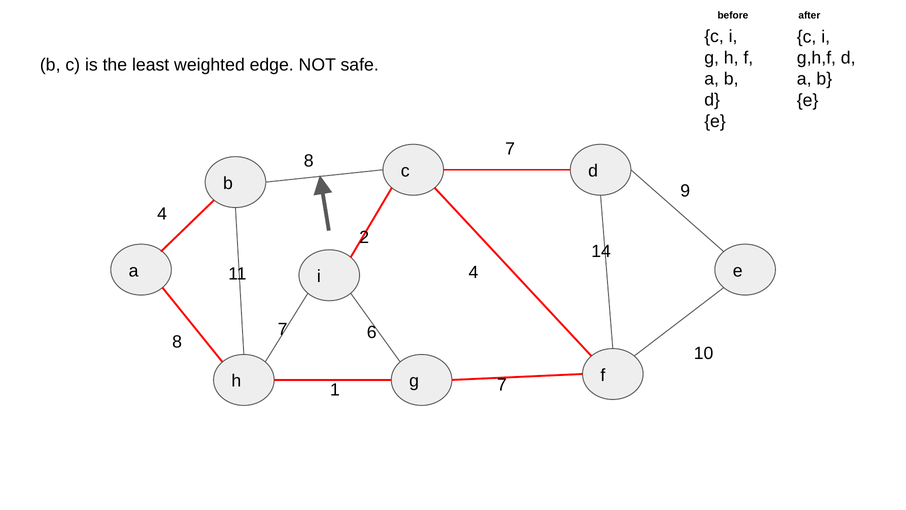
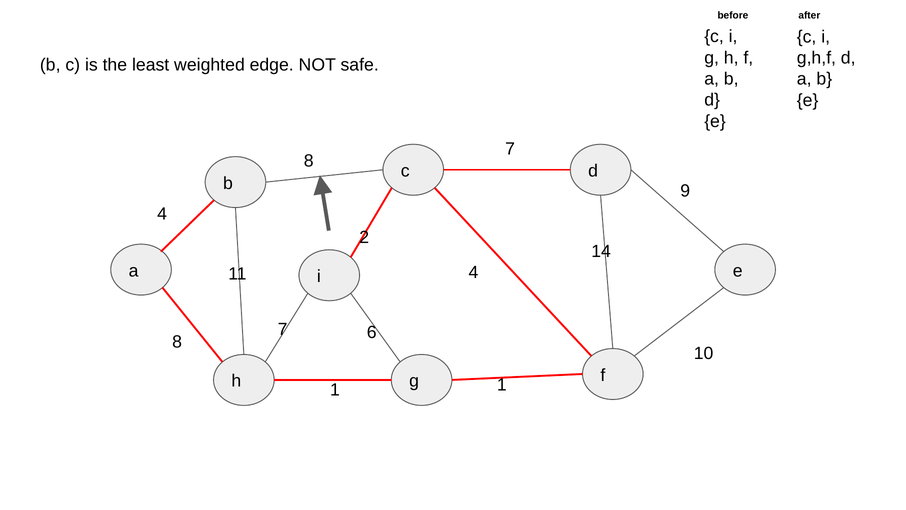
1 7: 7 -> 1 (502, 385)
